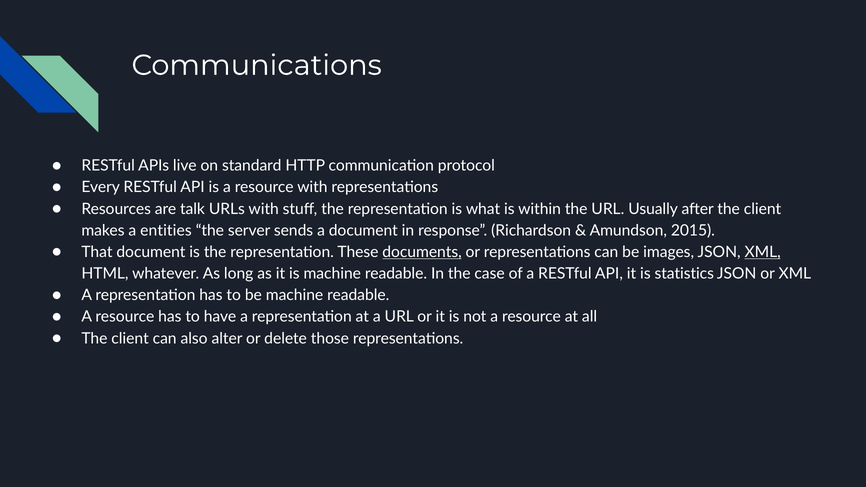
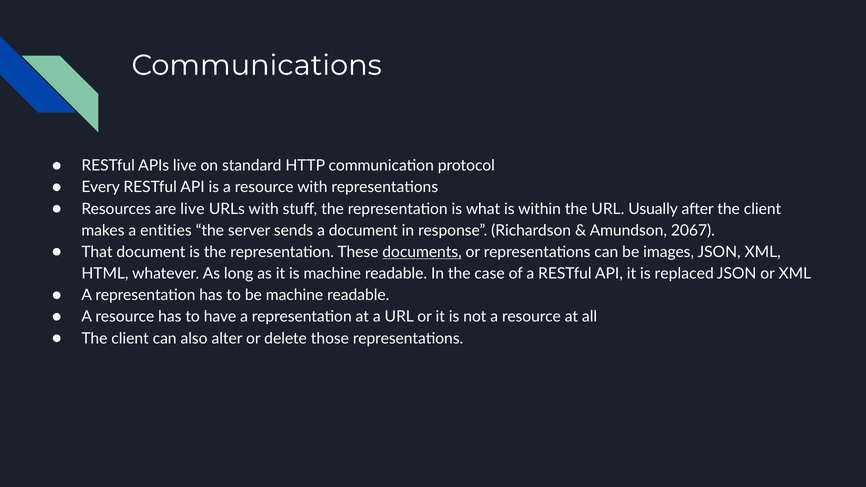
are talk: talk -> live (192, 209)
2015: 2015 -> 2067 (693, 231)
XML underline: present -> none (763, 252)
statistics: statistics -> replaced (684, 274)
